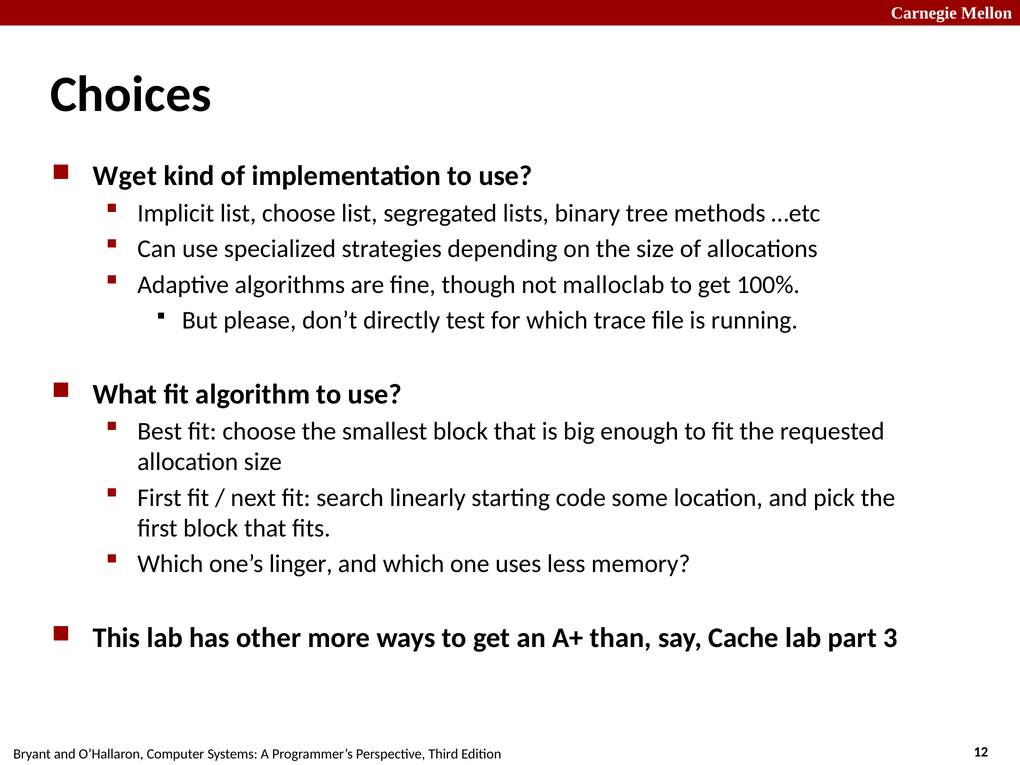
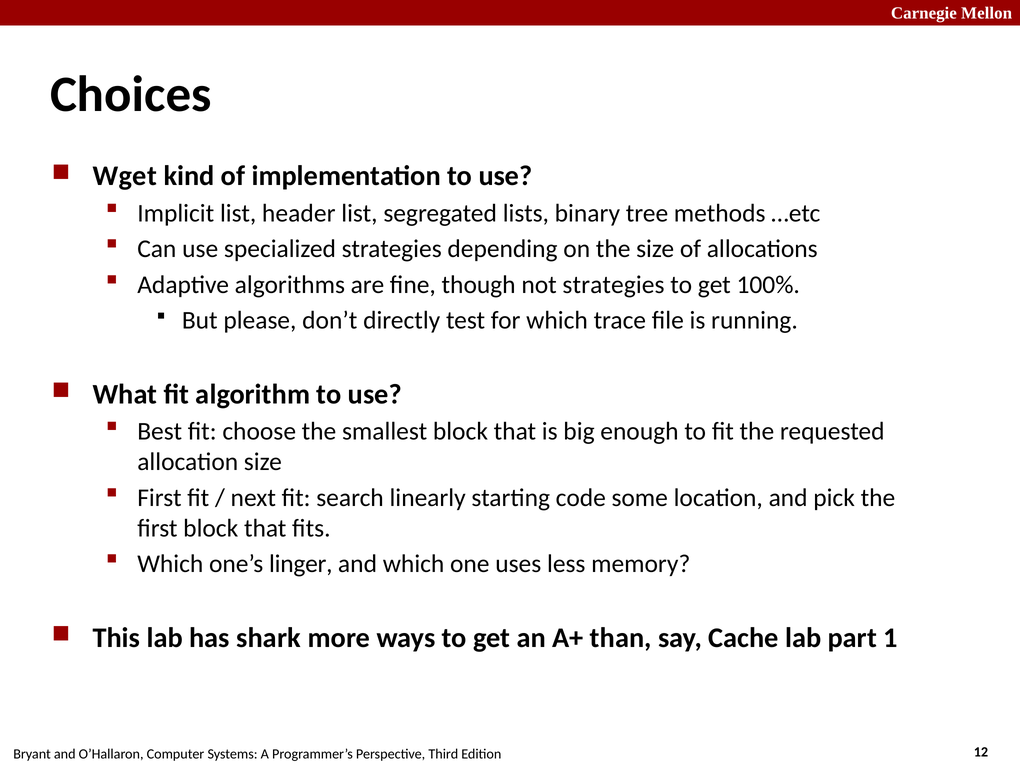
list choose: choose -> header (299, 213)
not malloclab: malloclab -> strategies (614, 285)
other: other -> shark (269, 638)
3: 3 -> 1 (890, 638)
